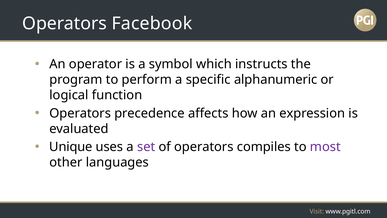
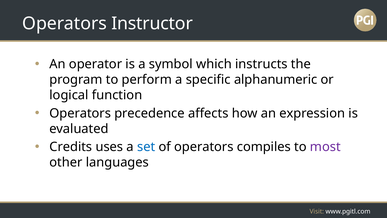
Facebook: Facebook -> Instructor (152, 23)
Unique: Unique -> Credits (71, 147)
set colour: purple -> blue (146, 147)
